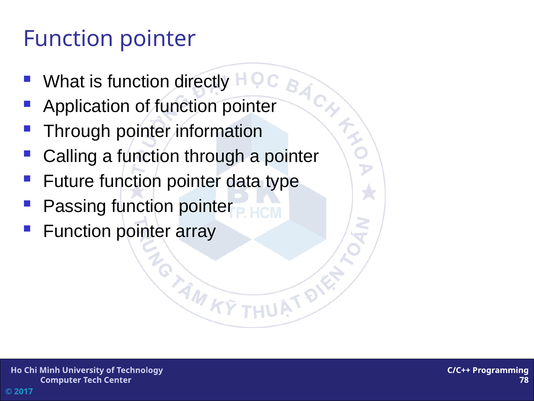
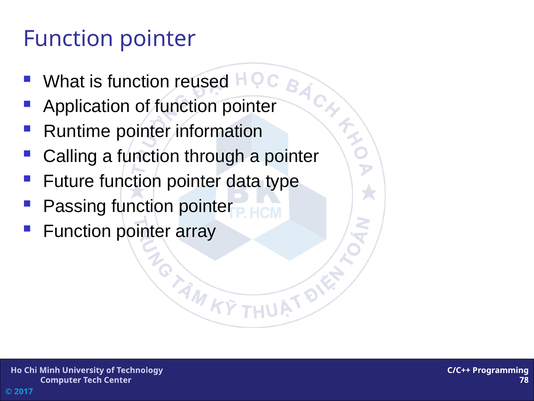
directly: directly -> reused (202, 81)
Through: Through -> Runtime (77, 131)
